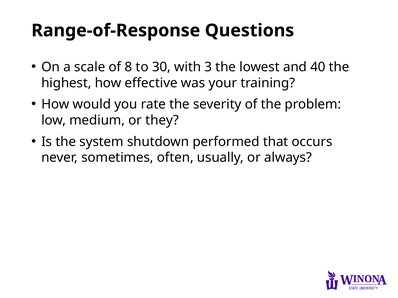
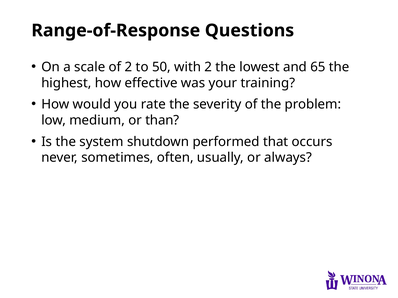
of 8: 8 -> 2 (129, 67)
30: 30 -> 50 (161, 67)
with 3: 3 -> 2 (208, 67)
40: 40 -> 65 (318, 67)
they: they -> than (162, 120)
